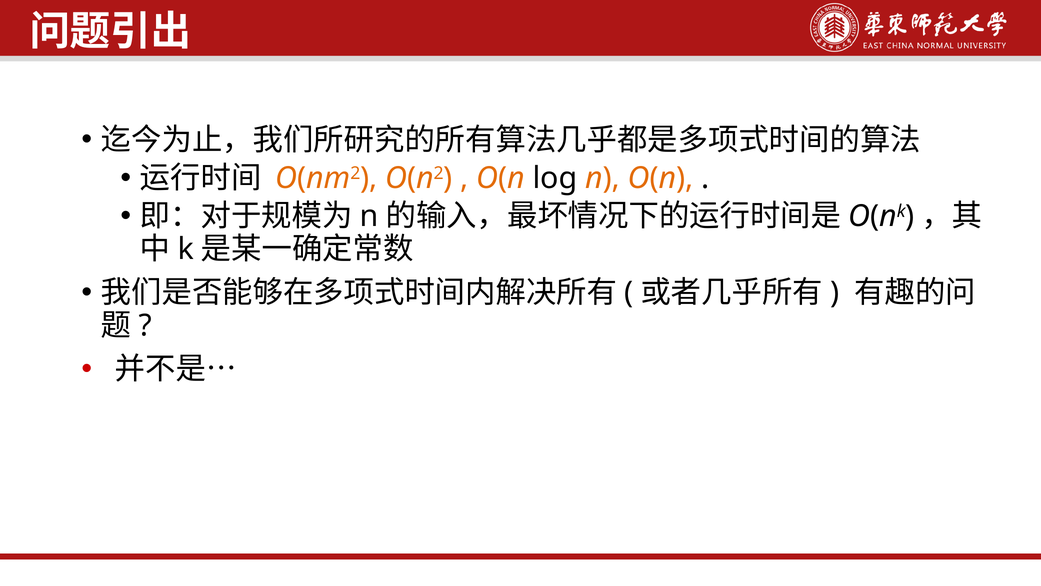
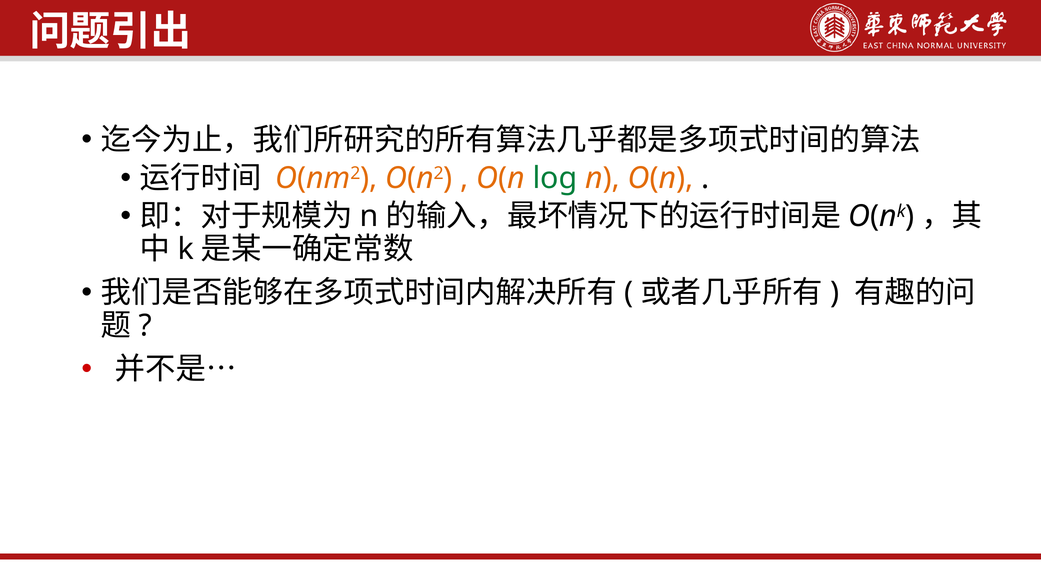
log colour: black -> green (555, 178)
